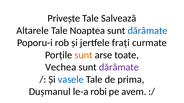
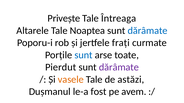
Salvează: Salvează -> Întreaga (119, 18)
sunt colour: orange -> blue (83, 55)
Vechea: Vechea -> Pierdut (61, 67)
vasele colour: blue -> orange (71, 80)
prima: prima -> astăzi (131, 80)
robi: robi -> fost (99, 92)
